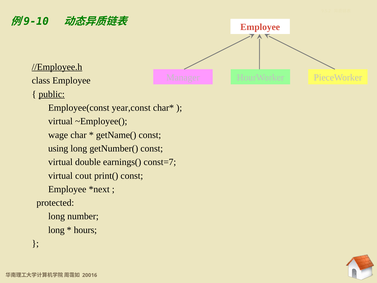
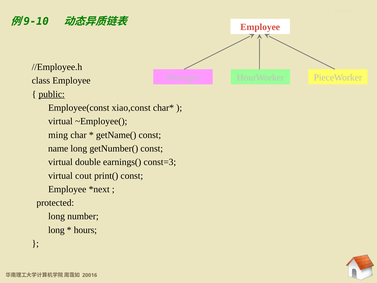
//Employee.h underline: present -> none (57, 67)
year,const: year,const -> xiao,const (131, 108)
wage: wage -> ming (58, 135)
using: using -> name (58, 148)
const=7: const=7 -> const=3 (160, 162)
